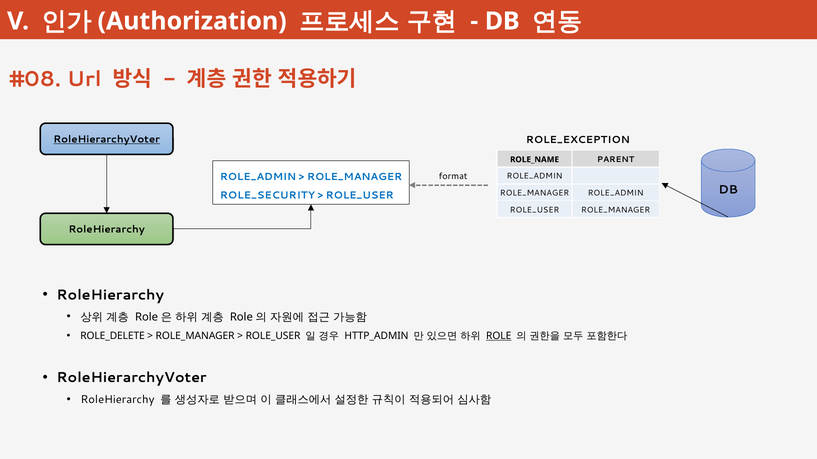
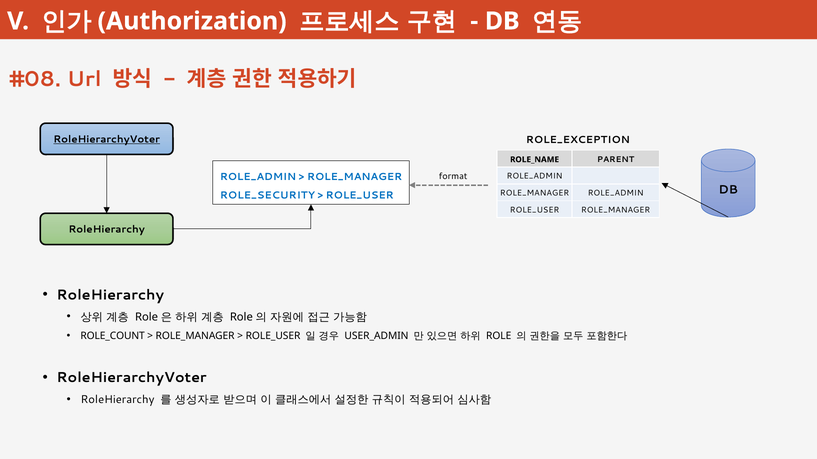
ROLE_DELETE: ROLE_DELETE -> ROLE_COUNT (113, 336)
HTTP_ADMIN: HTTP_ADMIN -> USER_ADMIN (376, 336)
ROLE underline: present -> none (499, 336)
